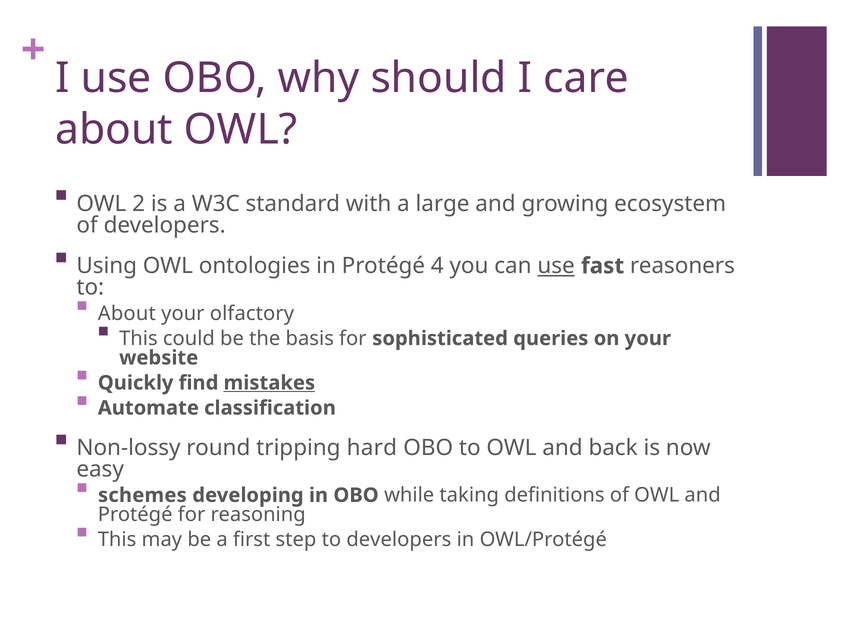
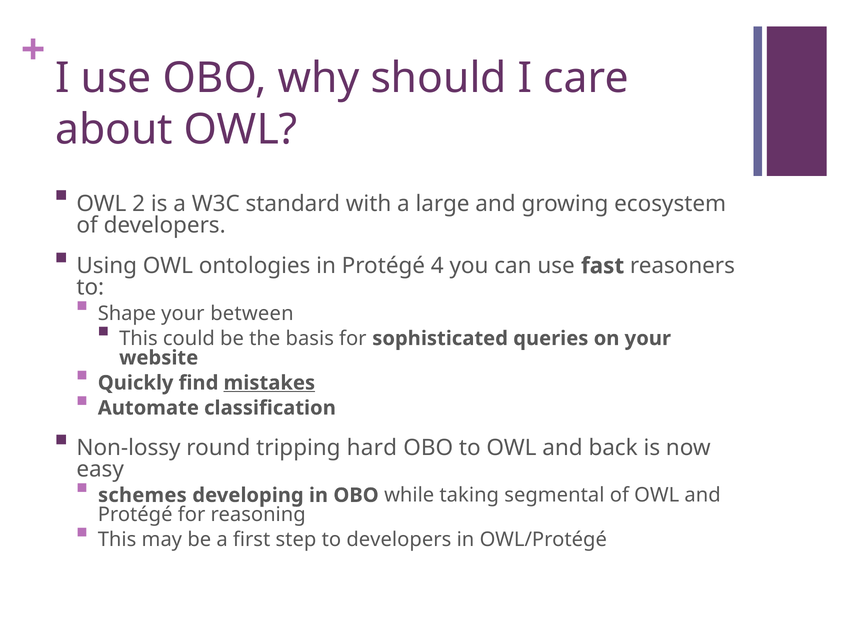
use underline: present -> none (556, 266)
About: About -> Shape (127, 313)
olfactory: olfactory -> between (252, 313)
definitions: definitions -> segmental (554, 495)
